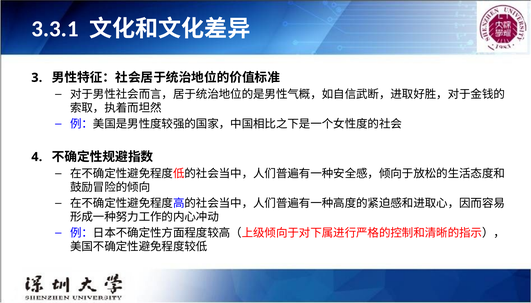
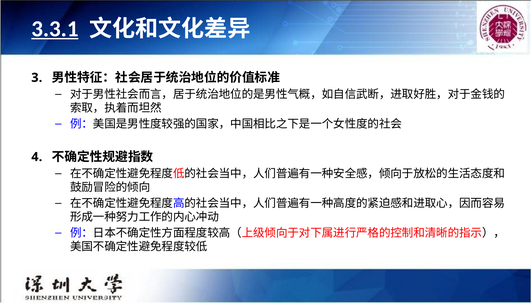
3.3.1 underline: none -> present (55, 29)
